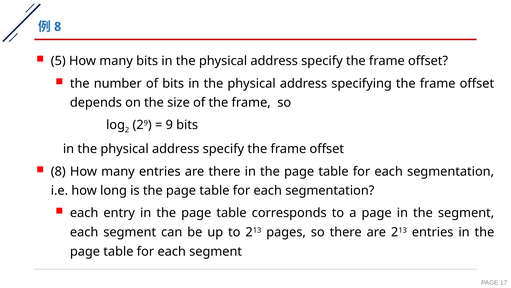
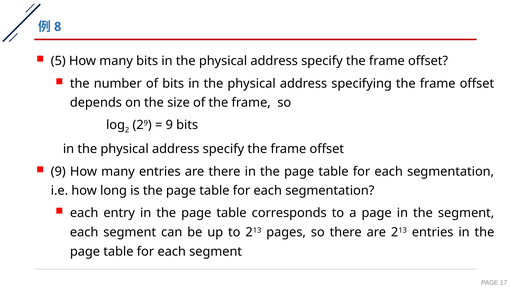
8: 8 -> 9 (58, 171)
